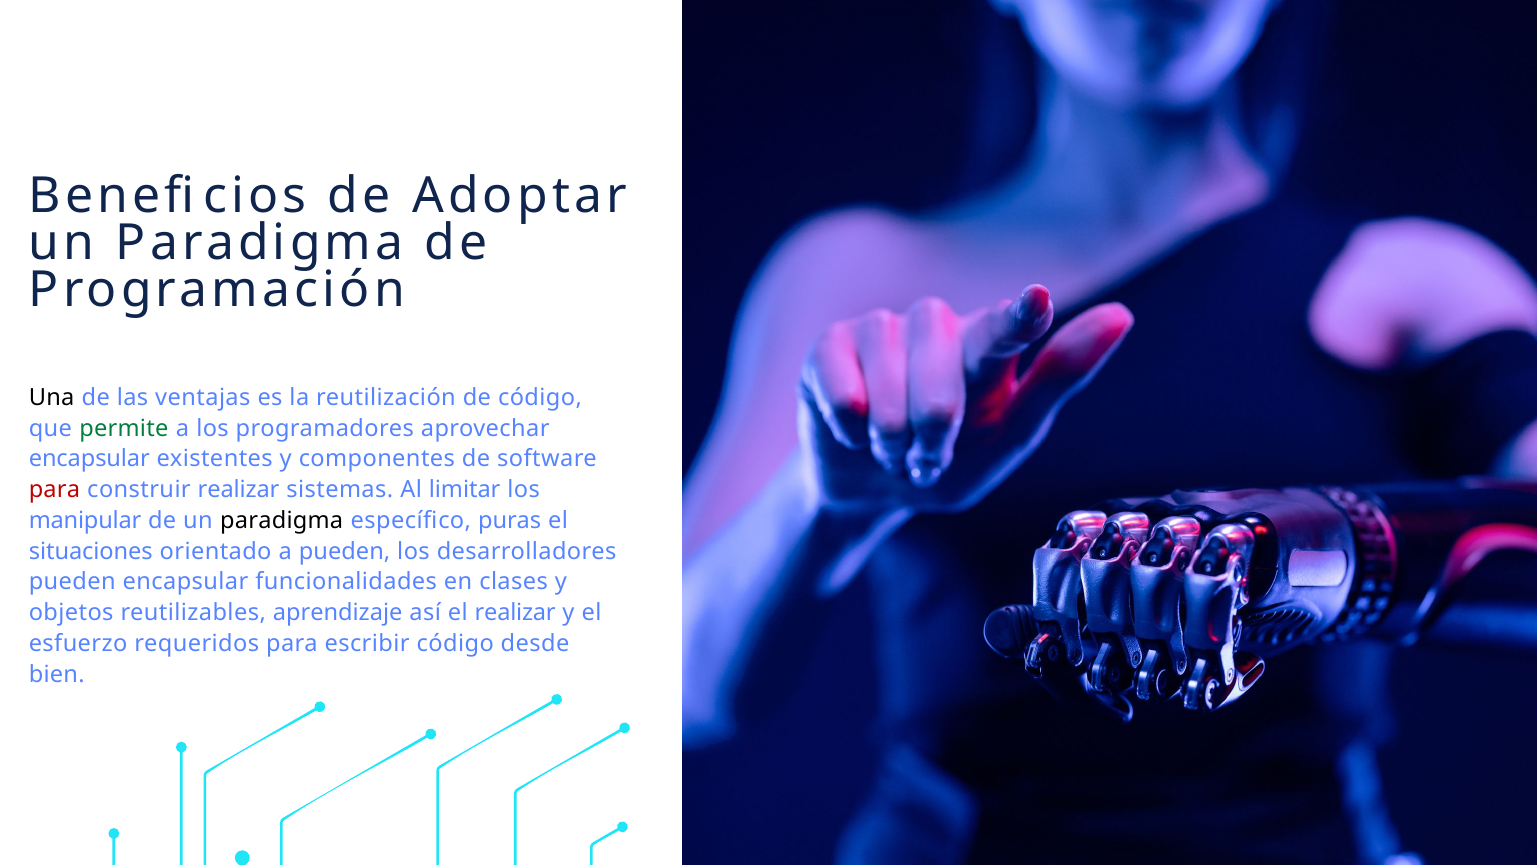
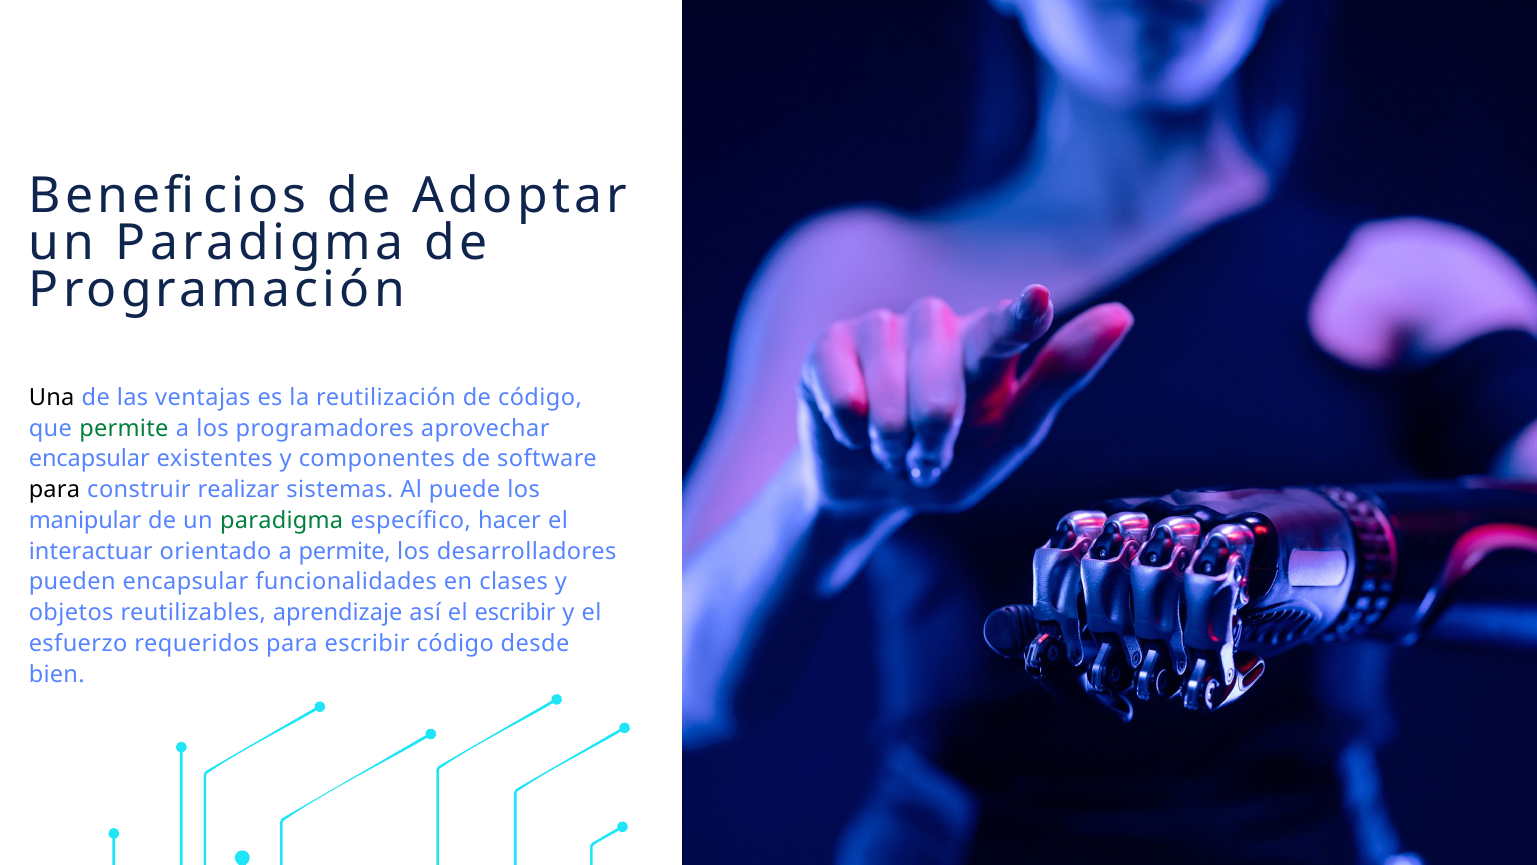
para colour: red -> black (54, 490)
limitar: limitar -> puede (465, 490)
paradigma colour: black -> green (282, 520)
puras: puras -> hacer (510, 520)
situaciones: situaciones -> interactuar (91, 551)
a pueden: pueden -> permite (345, 551)
el realizar: realizar -> escribir (515, 612)
